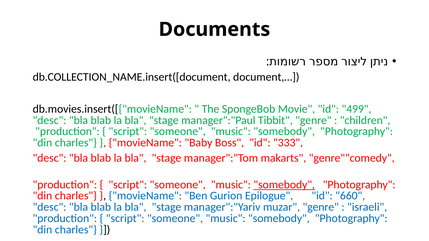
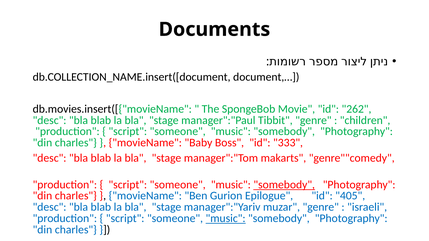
499: 499 -> 262 (357, 109)
660: 660 -> 405 (350, 196)
music underline: none -> present (226, 219)
